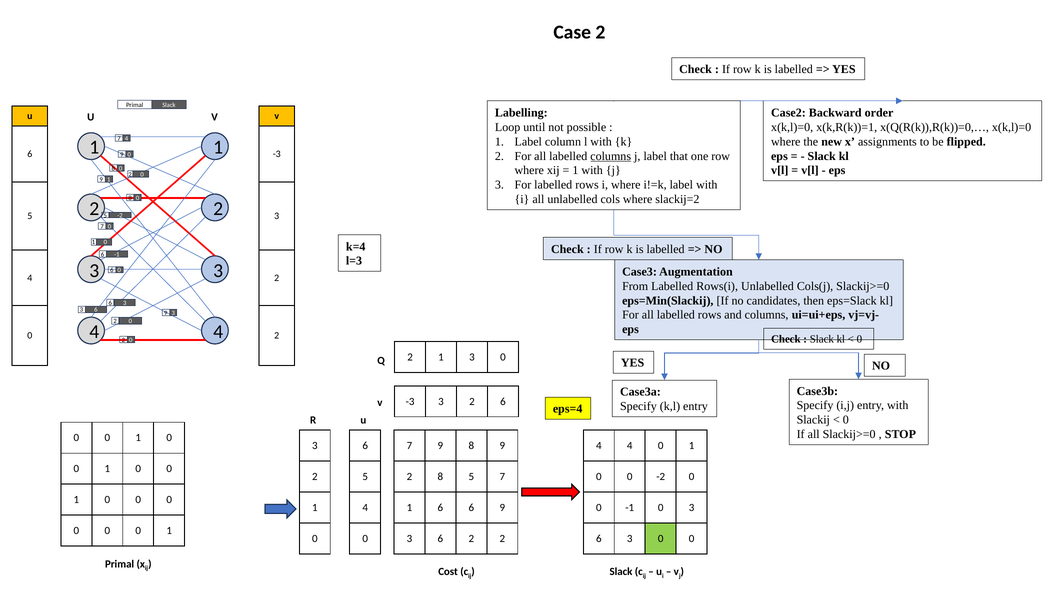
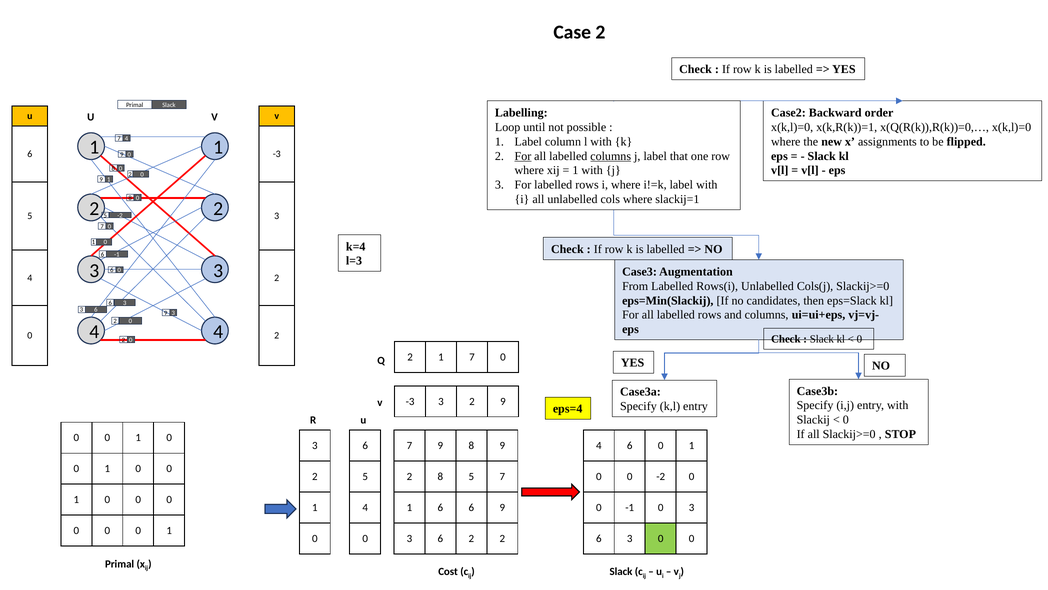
For underline: none -> present (523, 156)
slackij=2: slackij=2 -> slackij=1 (677, 199)
1 3: 3 -> 7 (472, 357)
2 6: 6 -> 9 (503, 401)
4 4: 4 -> 6 (630, 445)
